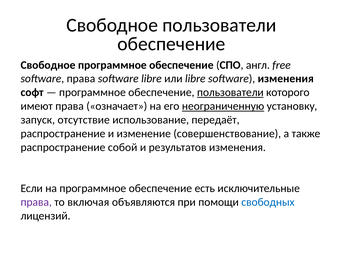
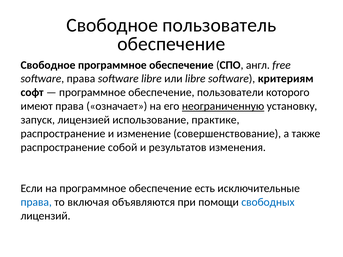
Свободное пользователи: пользователи -> пользователь (219, 25)
software изменения: изменения -> критериям (286, 79)
пользователи underline: present -> none (230, 93)
отсутствие: отсутствие -> лицензией (84, 120)
передаёт: передаёт -> практике (216, 120)
права colour: purple -> blue (36, 202)
